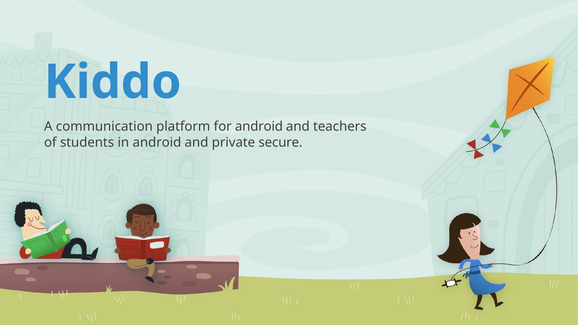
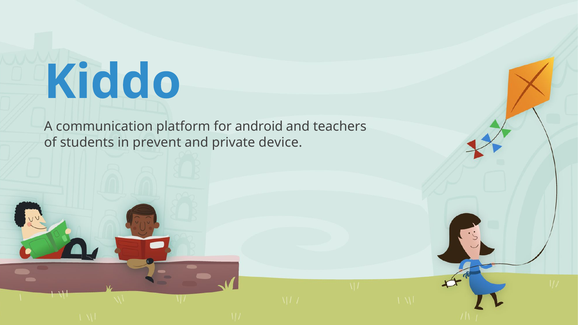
in android: android -> prevent (157, 143)
secure: secure -> device (280, 143)
